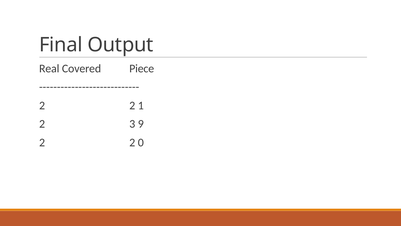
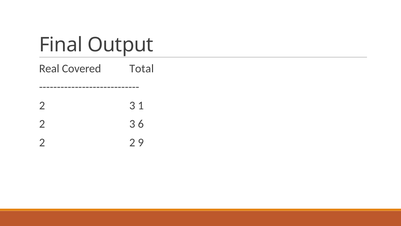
Piece: Piece -> Total (142, 68)
2: 2 -> 3 (132, 105)
9: 9 -> 6 (141, 124)
0: 0 -> 9 (141, 142)
